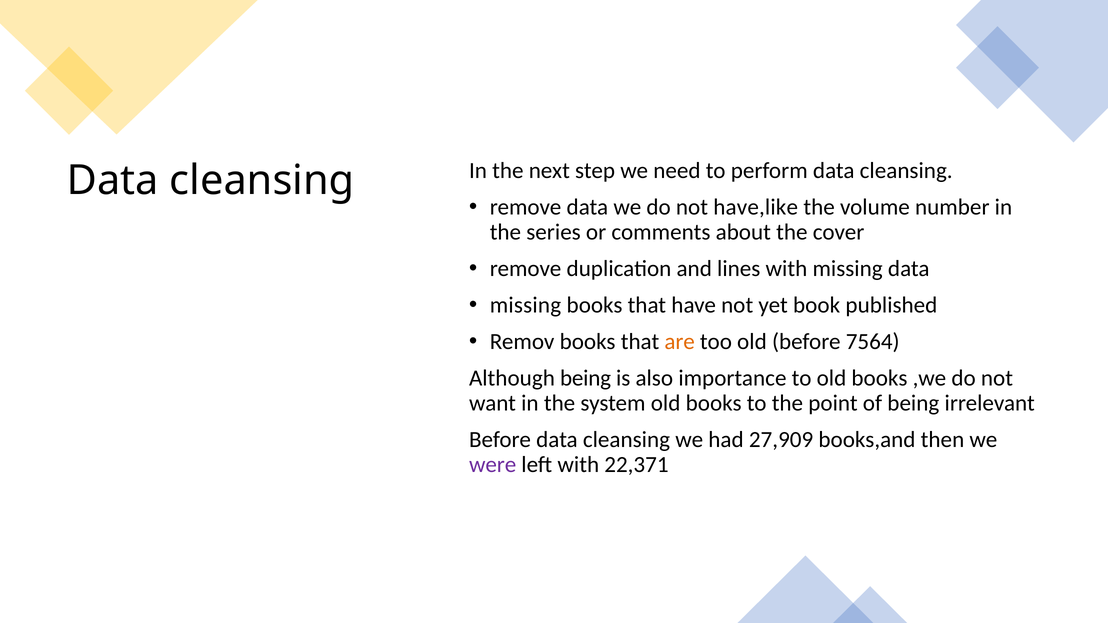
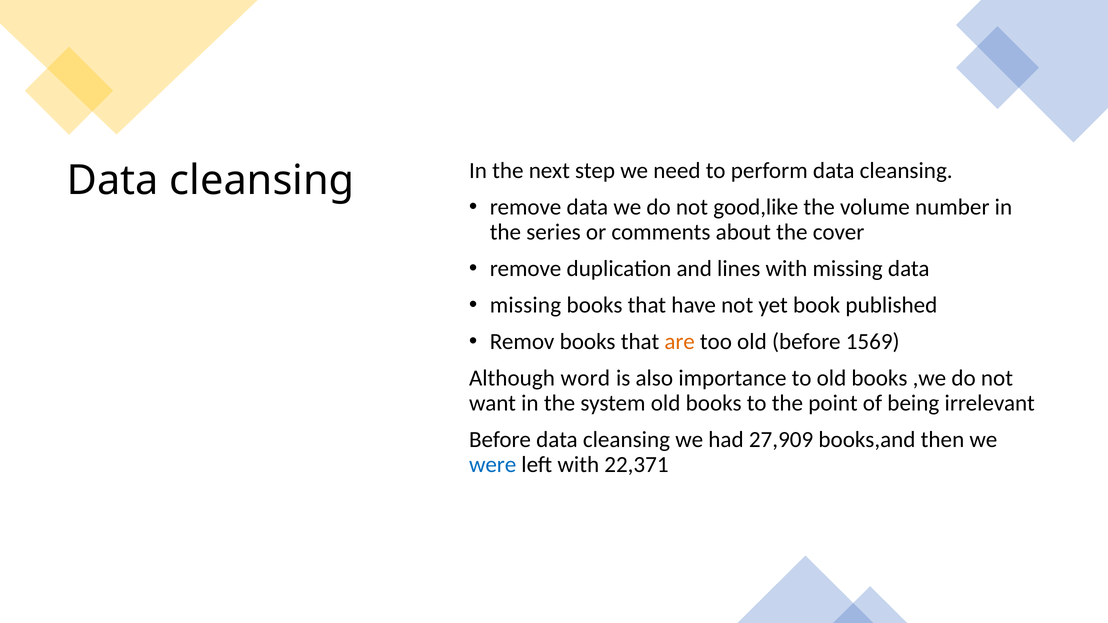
have,like: have,like -> good,like (756, 207)
7564: 7564 -> 1569 (873, 342)
Although being: being -> word (585, 378)
were colour: purple -> blue (493, 465)
